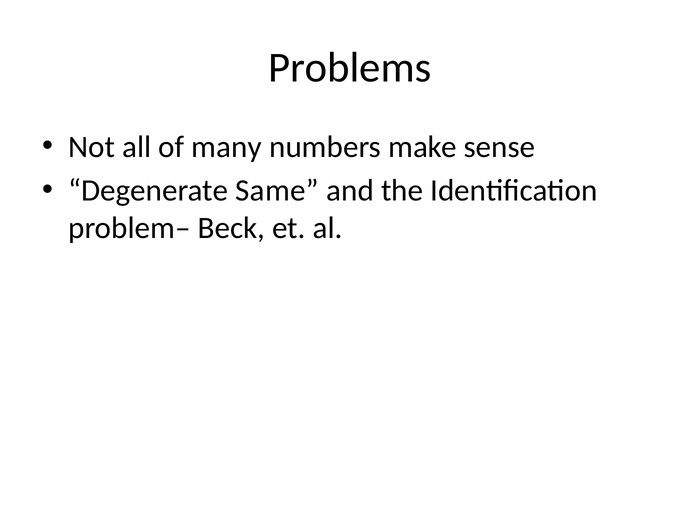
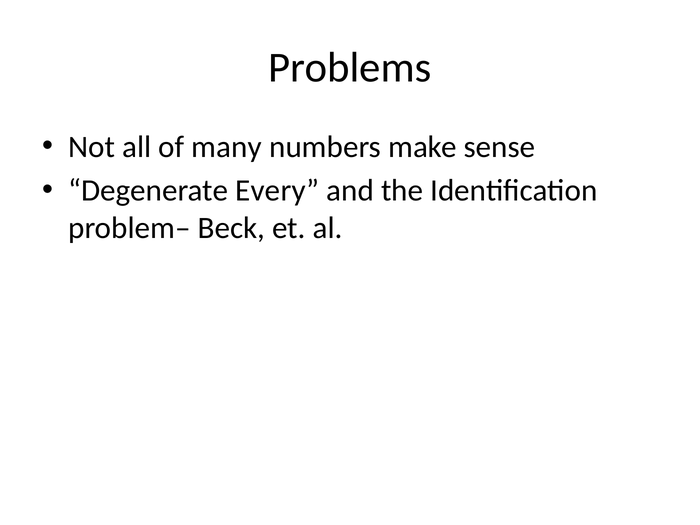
Same: Same -> Every (277, 190)
